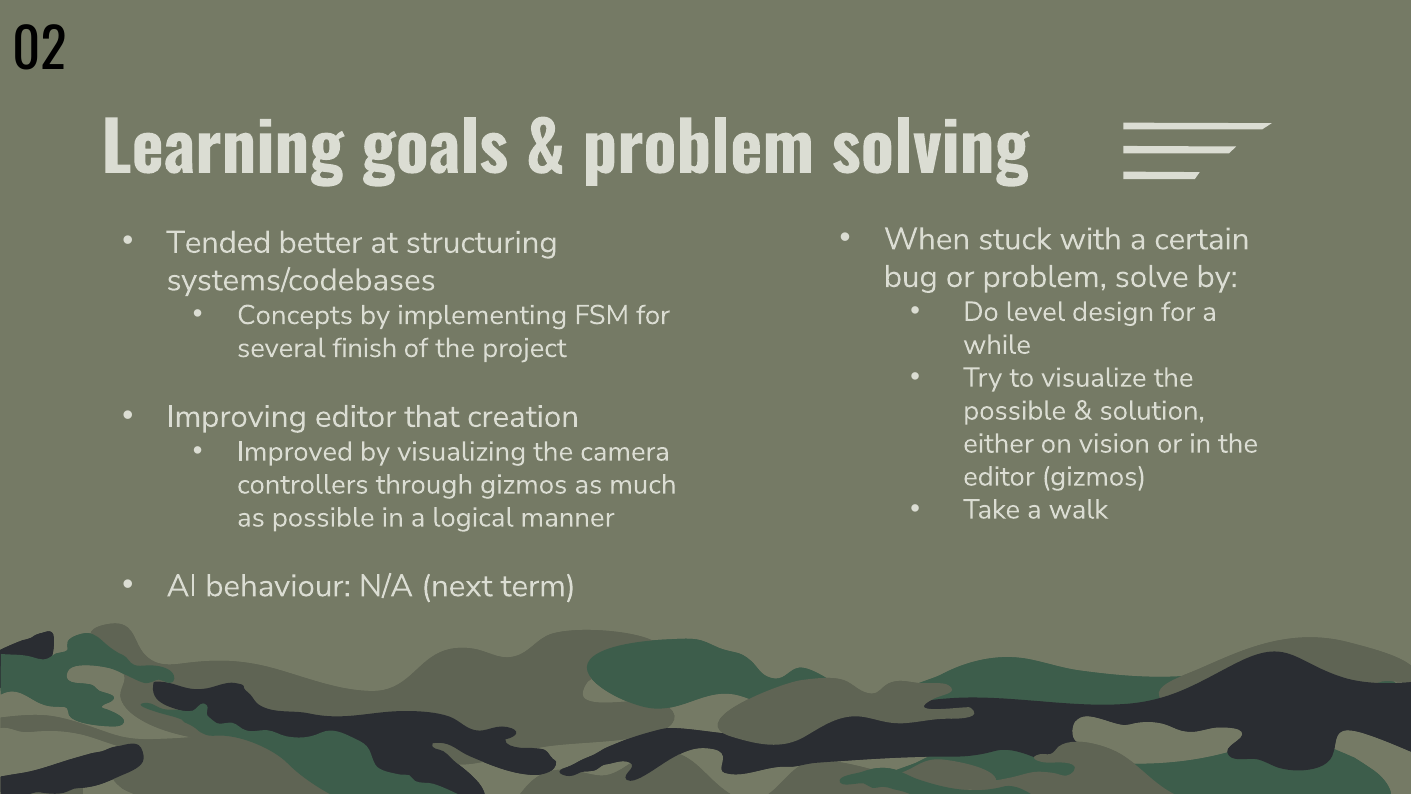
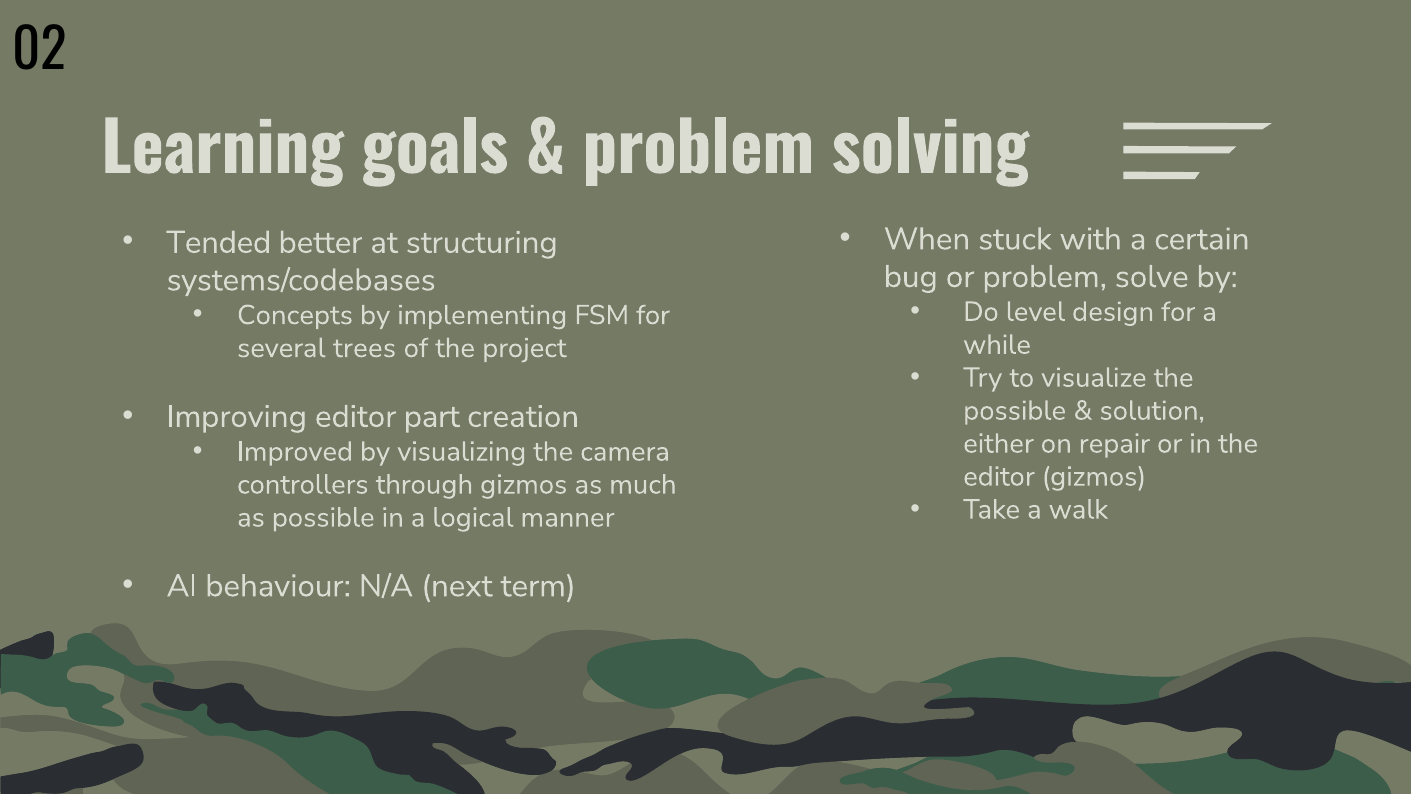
finish: finish -> trees (365, 348)
that: that -> part (432, 416)
vision: vision -> repair (1114, 443)
